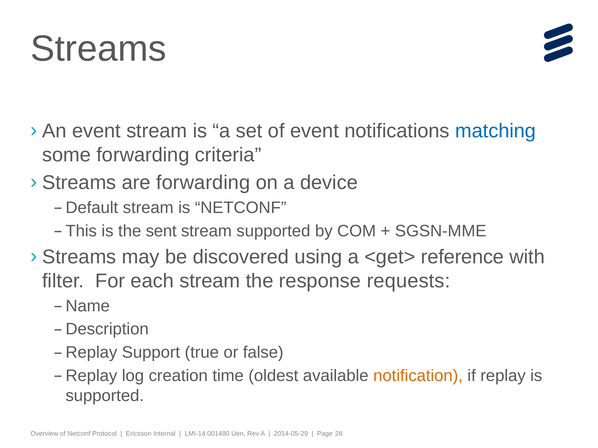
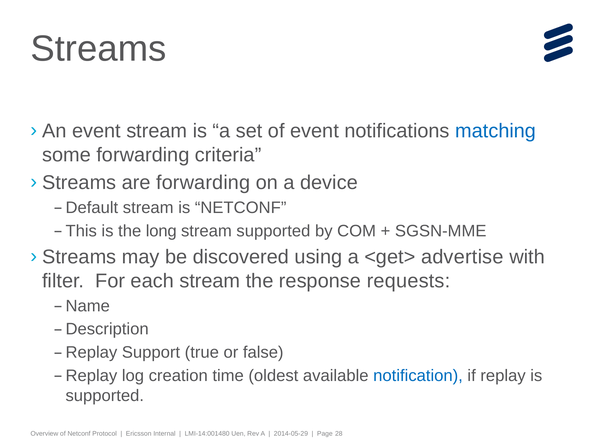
sent: sent -> long (161, 231)
reference: reference -> advertise (462, 257)
notification colour: orange -> blue (418, 376)
